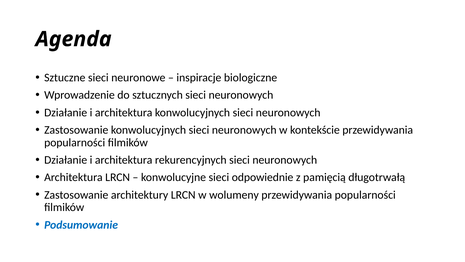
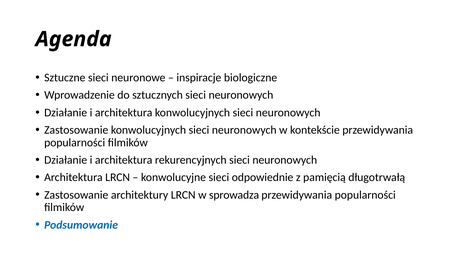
wolumeny: wolumeny -> sprowadza (234, 195)
